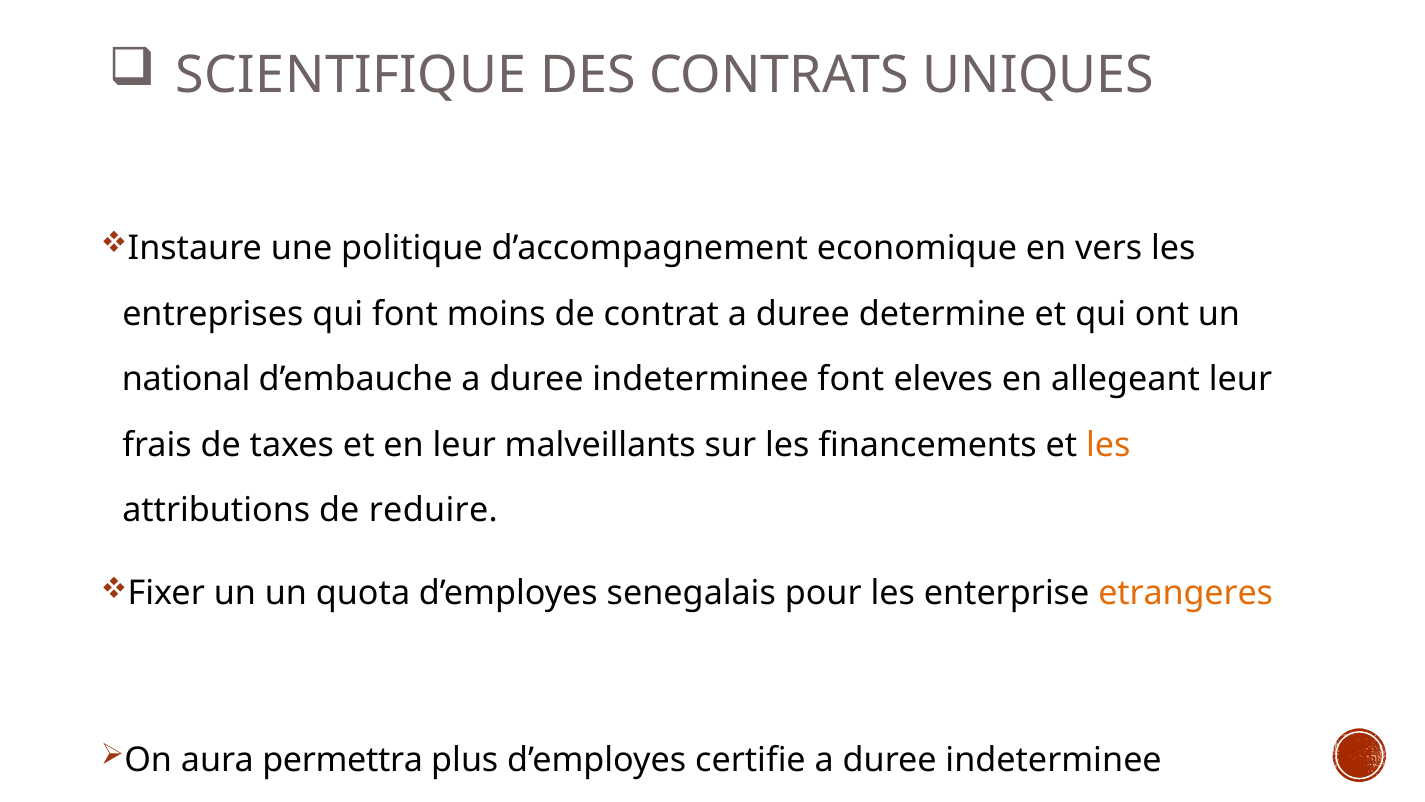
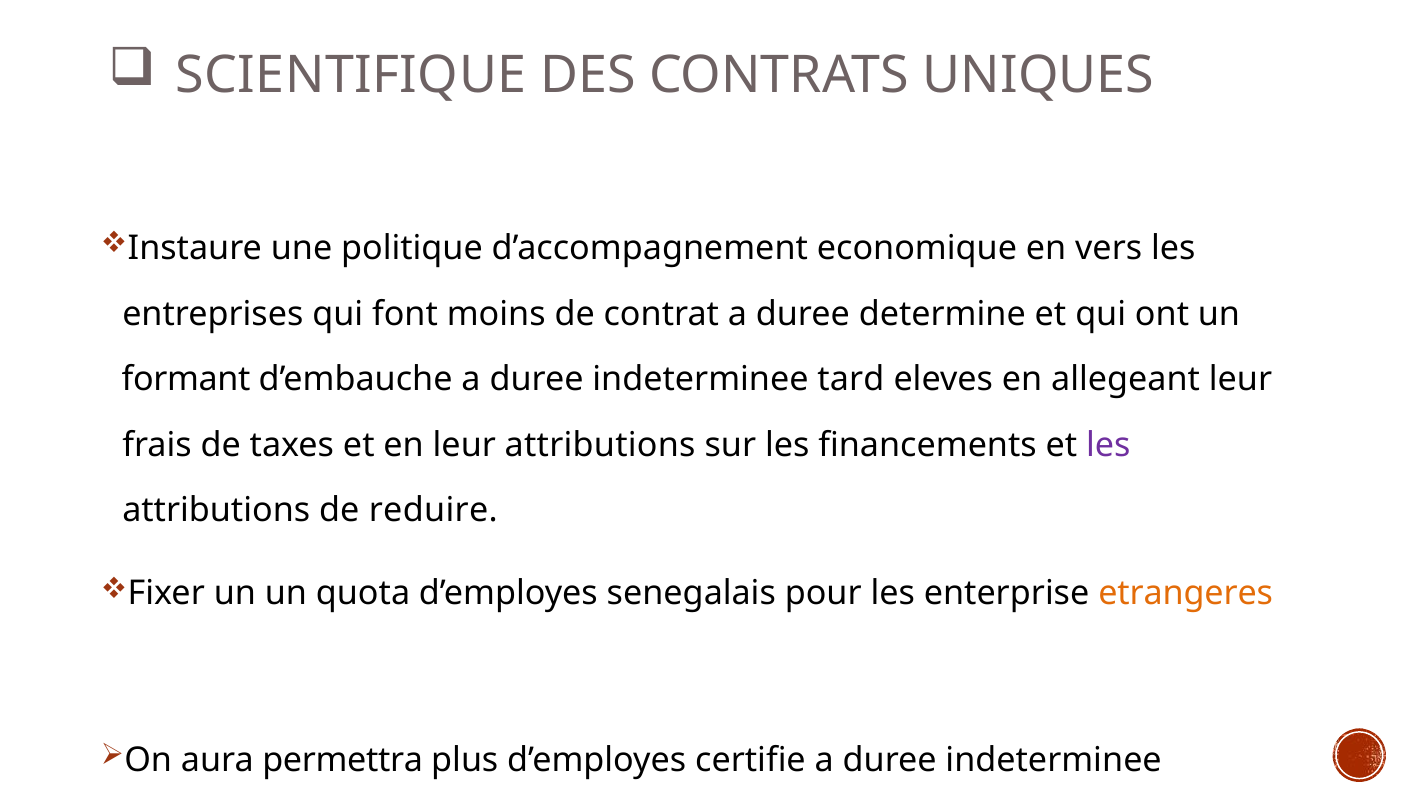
national: national -> formant (186, 379)
indeterminee font: font -> tard (851, 379)
leur malveillants: malveillants -> attributions (600, 445)
les colour: orange -> purple (1108, 445)
